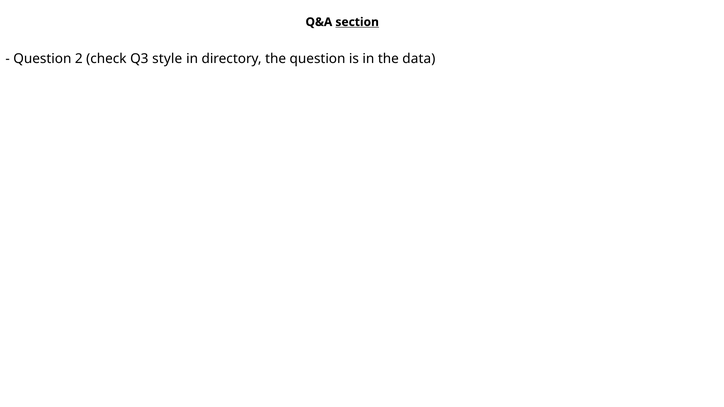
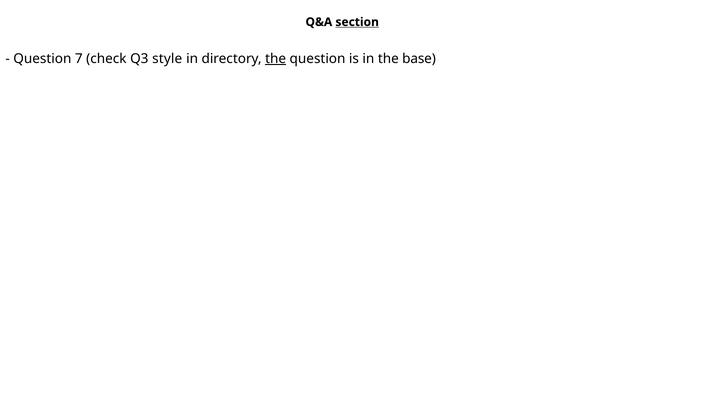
2: 2 -> 7 (79, 59)
the underline: none -> present (276, 59)
data: data -> base (419, 59)
